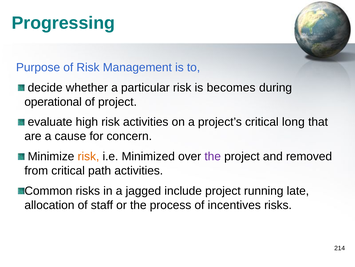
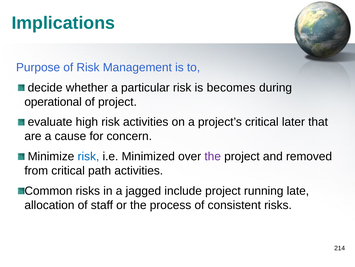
Progressing: Progressing -> Implications (63, 23)
long: long -> later (293, 122)
risk colour: orange -> blue (88, 156)
incentives: incentives -> consistent (234, 205)
